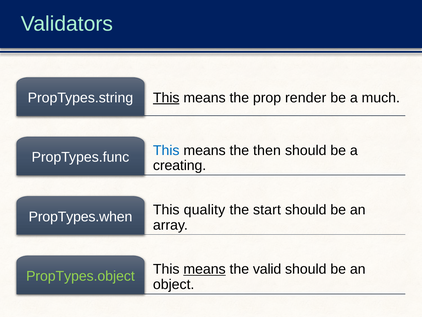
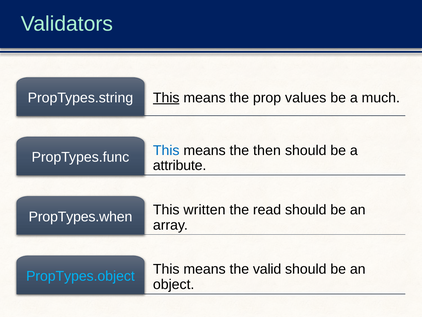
render: render -> values (306, 98)
creating: creating -> attribute (180, 165)
quality: quality -> written (204, 209)
start: start -> read (267, 209)
means underline: present -> none (205, 269)
PropTypes.object colour: light green -> light blue (80, 276)
